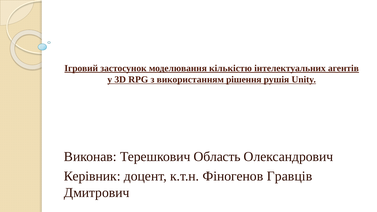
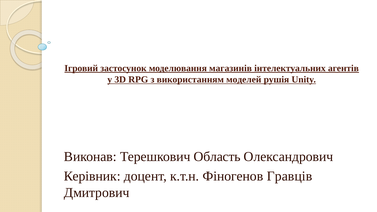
кількістю: кількістю -> магазинів (231, 68)
рішення: рішення -> моделей (244, 80)
